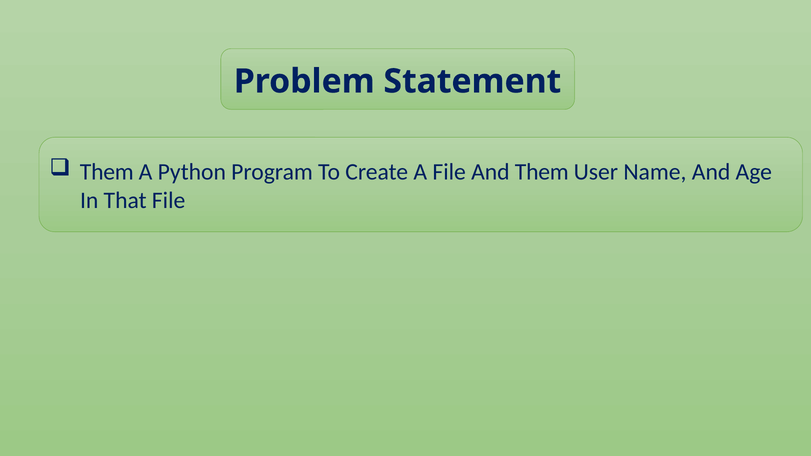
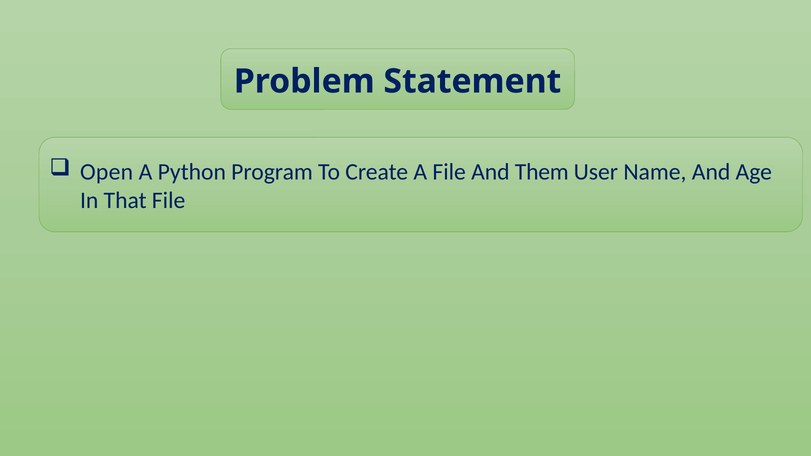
Them: Them -> Open (107, 172)
